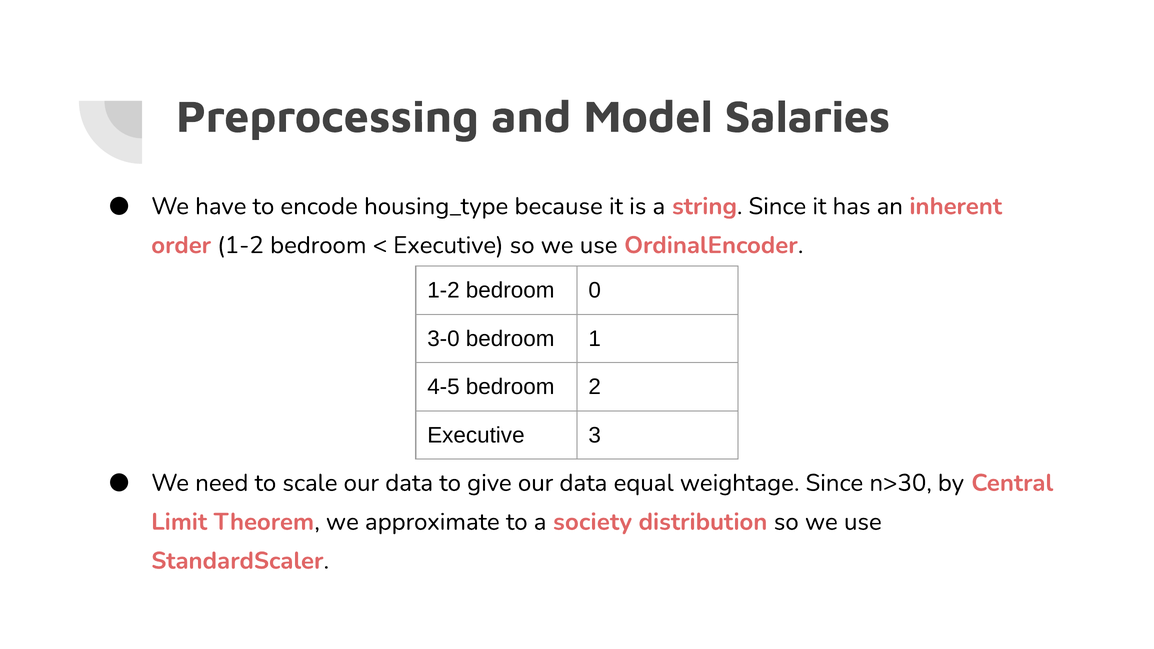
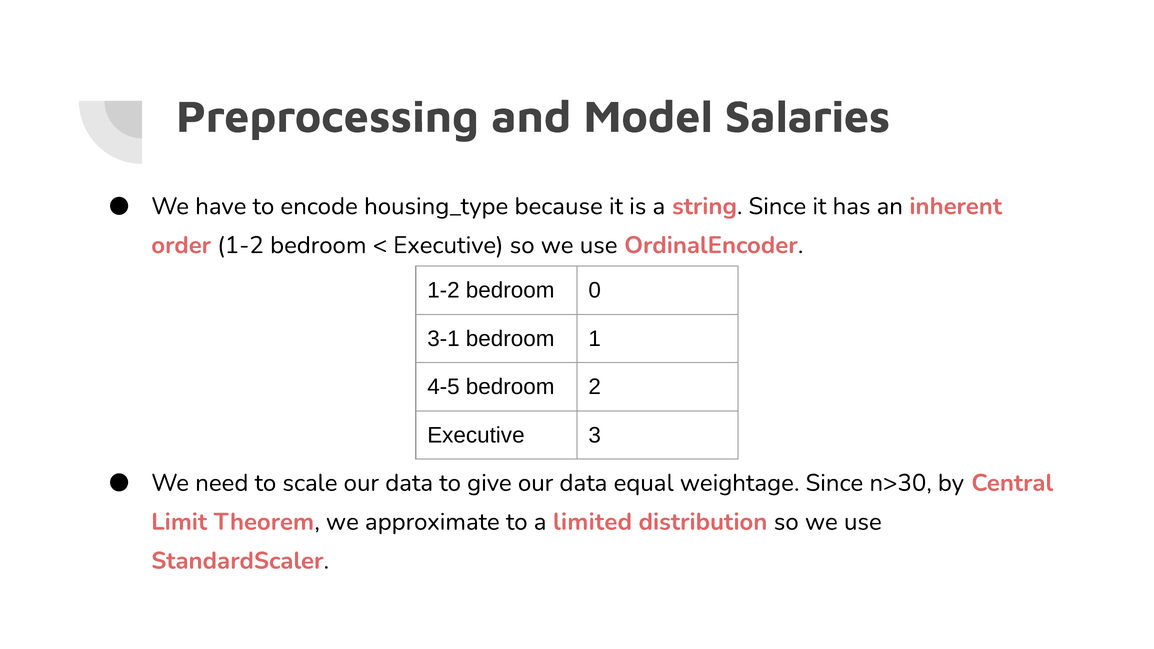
3-0: 3-0 -> 3-1 (443, 339)
society: society -> limited (593, 522)
